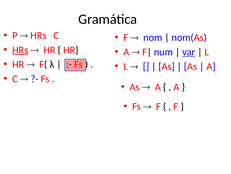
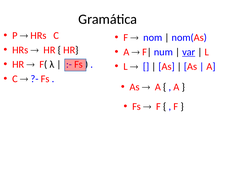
HRs underline: present -> none (20, 50)
